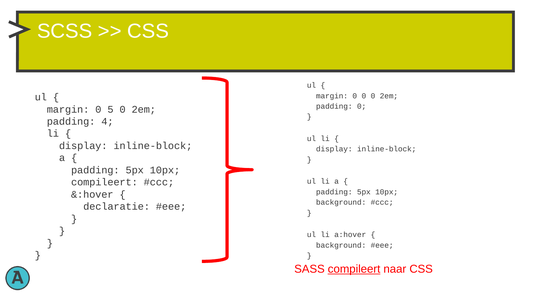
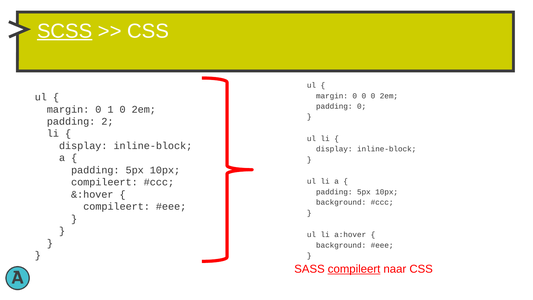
SCSS underline: none -> present (65, 31)
5: 5 -> 1 (110, 109)
4: 4 -> 2 (107, 121)
declaratie: declaratie -> compileert (117, 206)
